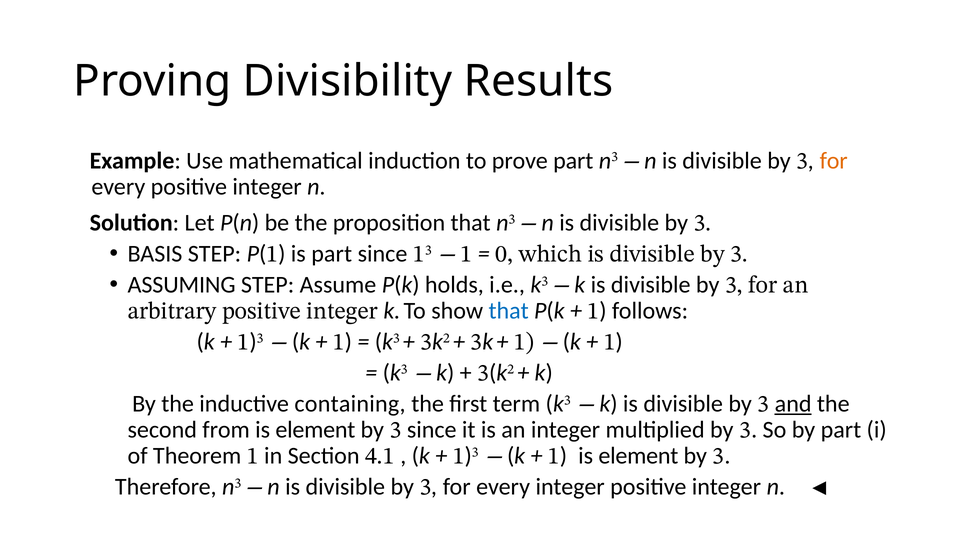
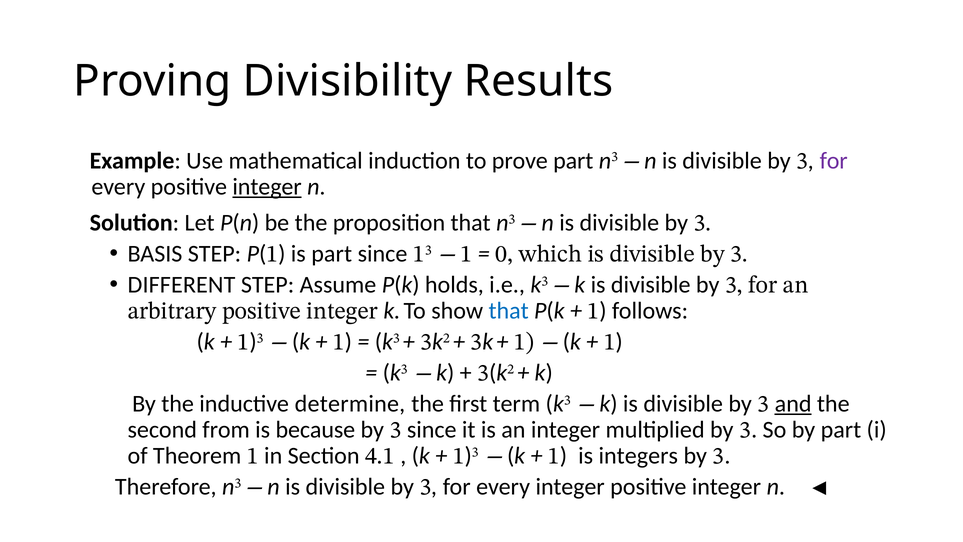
for colour: orange -> purple (834, 161)
integer underline: none -> present (267, 187)
ASSUMING: ASSUMING -> DIFFERENT (181, 285)
containing: containing -> determine (350, 404)
element: element -> because (315, 430)
element: element -> integers (638, 456)
